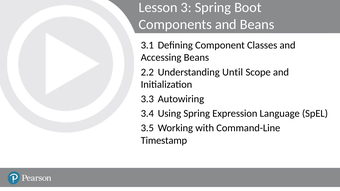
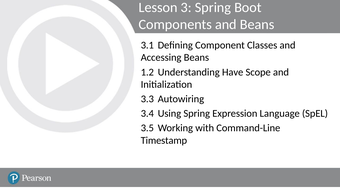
2.2: 2.2 -> 1.2 (147, 72)
Until: Until -> Have (233, 72)
